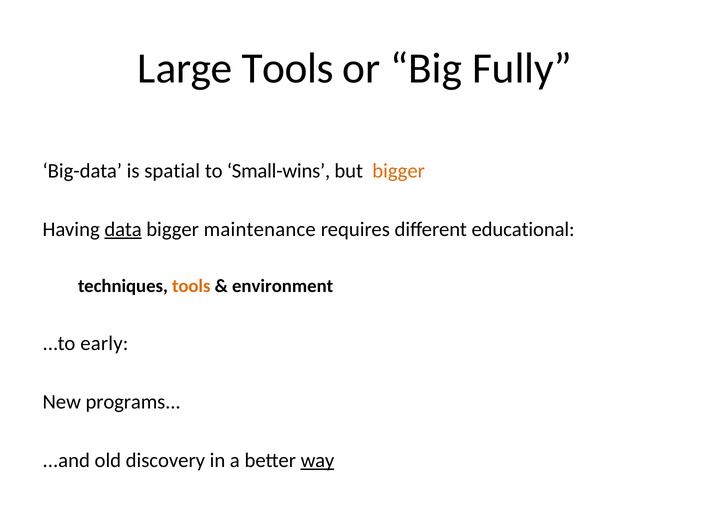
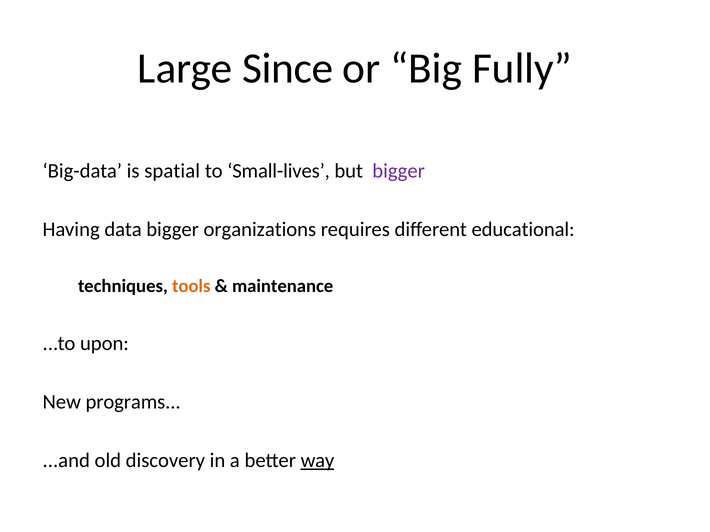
Large Tools: Tools -> Since (288, 69)
Small-wins: Small-wins -> Small-lives (279, 171)
bigger colour: orange -> purple (399, 171)
data underline: present -> none (123, 229)
maintenance: maintenance -> organizations (260, 229)
environment: environment -> maintenance (283, 286)
early: early -> upon (104, 344)
